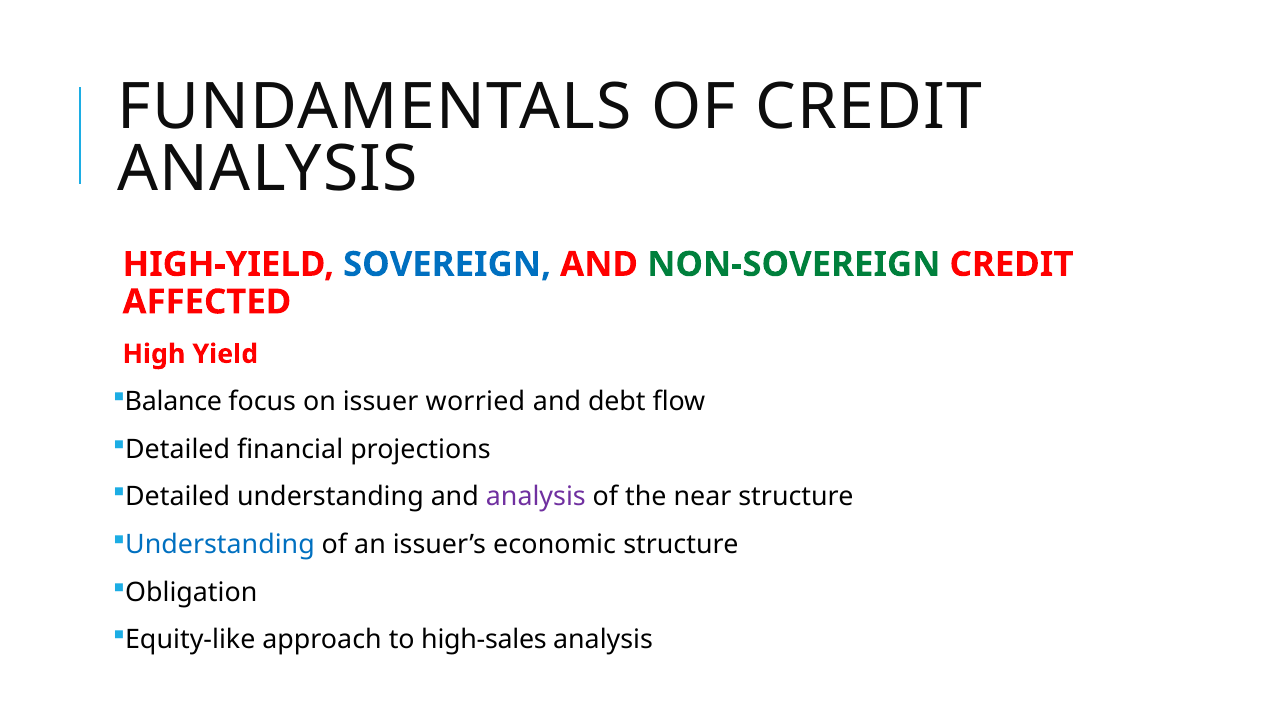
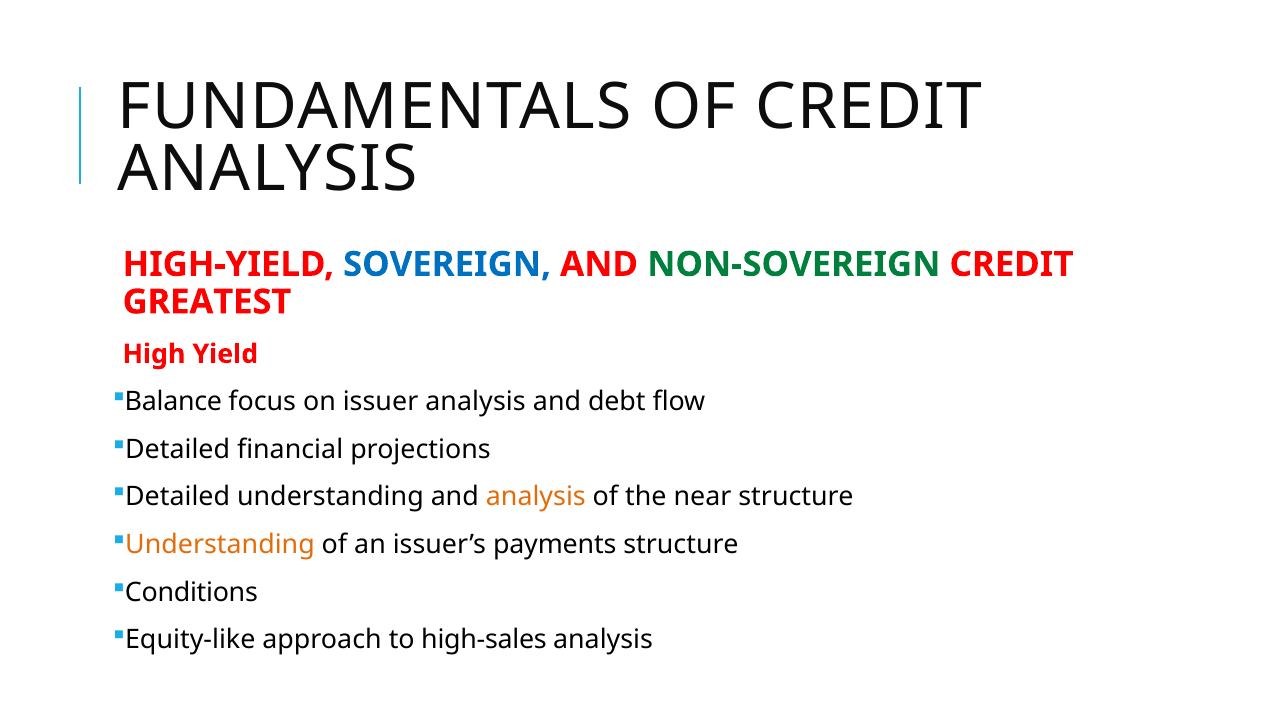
AFFECTED: AFFECTED -> GREATEST (207, 302)
issuer worried: worried -> analysis (476, 402)
analysis colour: purple -> orange (536, 497)
Understanding colour: blue -> orange (220, 545)
economic: economic -> payments (555, 545)
Obligation: Obligation -> Conditions (191, 593)
